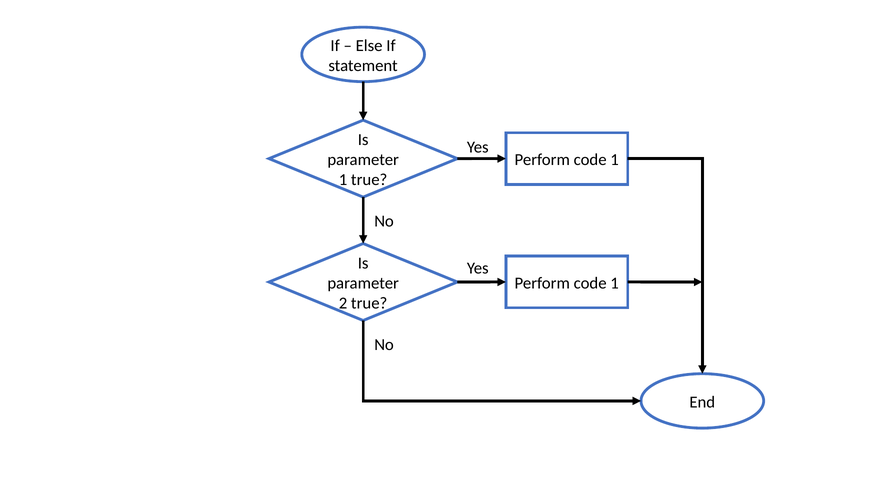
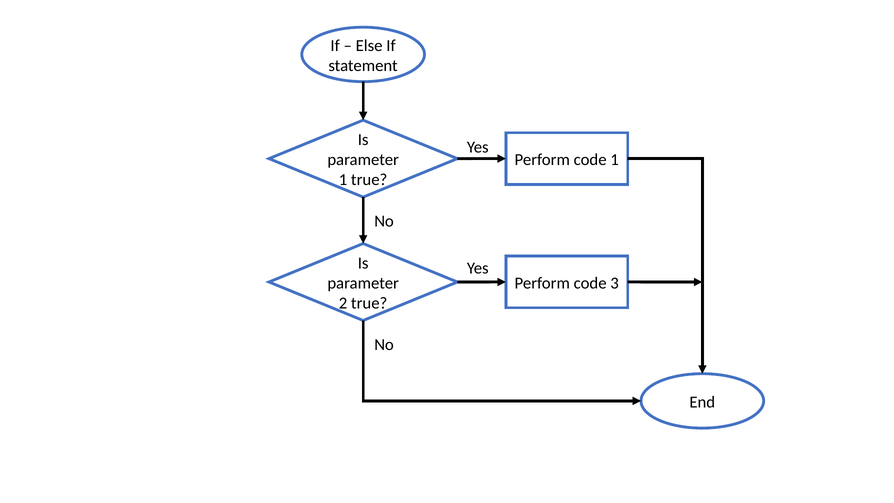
1: 1 -> 3 (615, 283)
